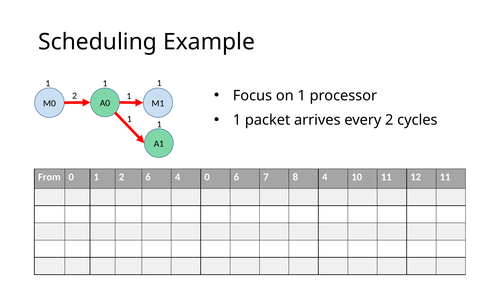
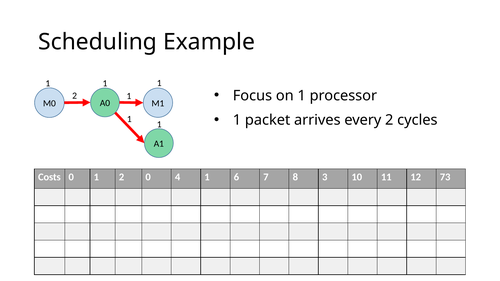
From: From -> Costs (49, 177)
2 6: 6 -> 0 (148, 177)
4 0: 0 -> 1 (207, 177)
8 4: 4 -> 3 (325, 177)
12 11: 11 -> 73 (445, 177)
